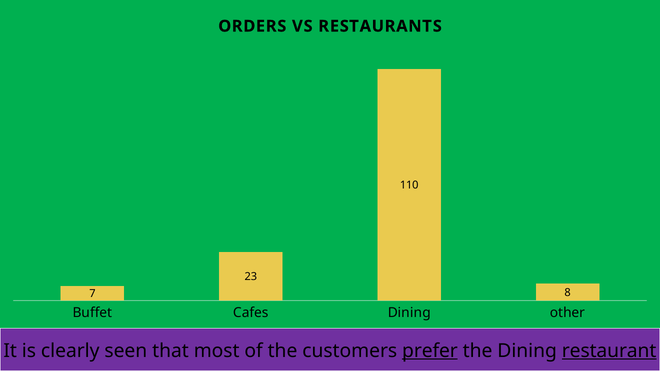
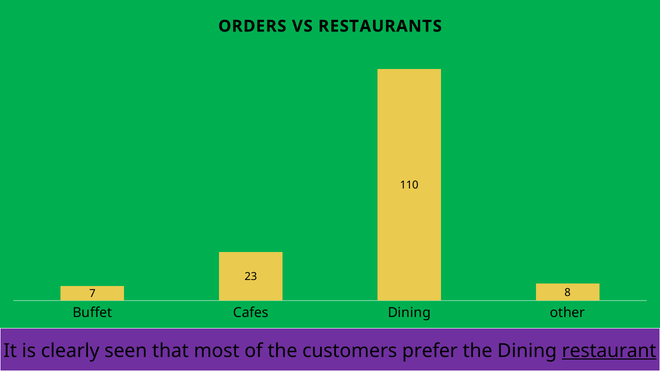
prefer underline: present -> none (430, 351)
